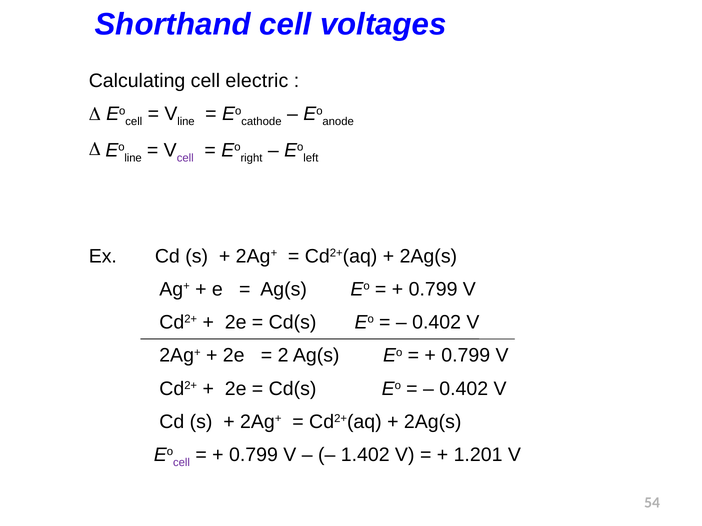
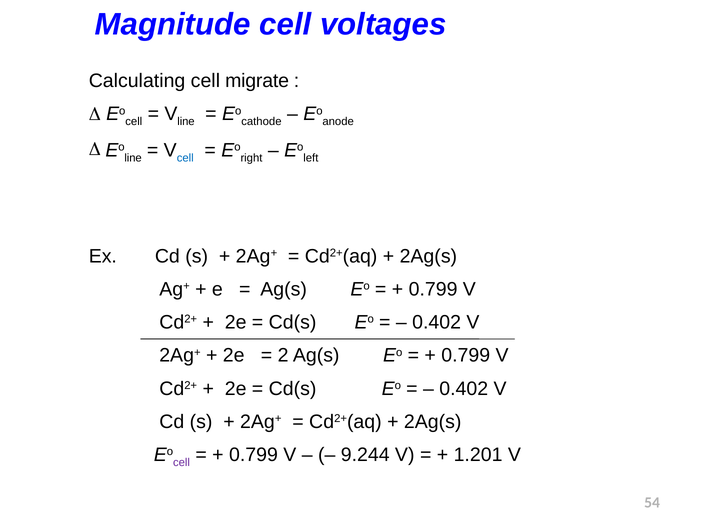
Shorthand: Shorthand -> Magnitude (173, 24)
electric: electric -> migrate (257, 81)
cell colour: purple -> blue (185, 158)
1.402: 1.402 -> 9.244 (365, 455)
